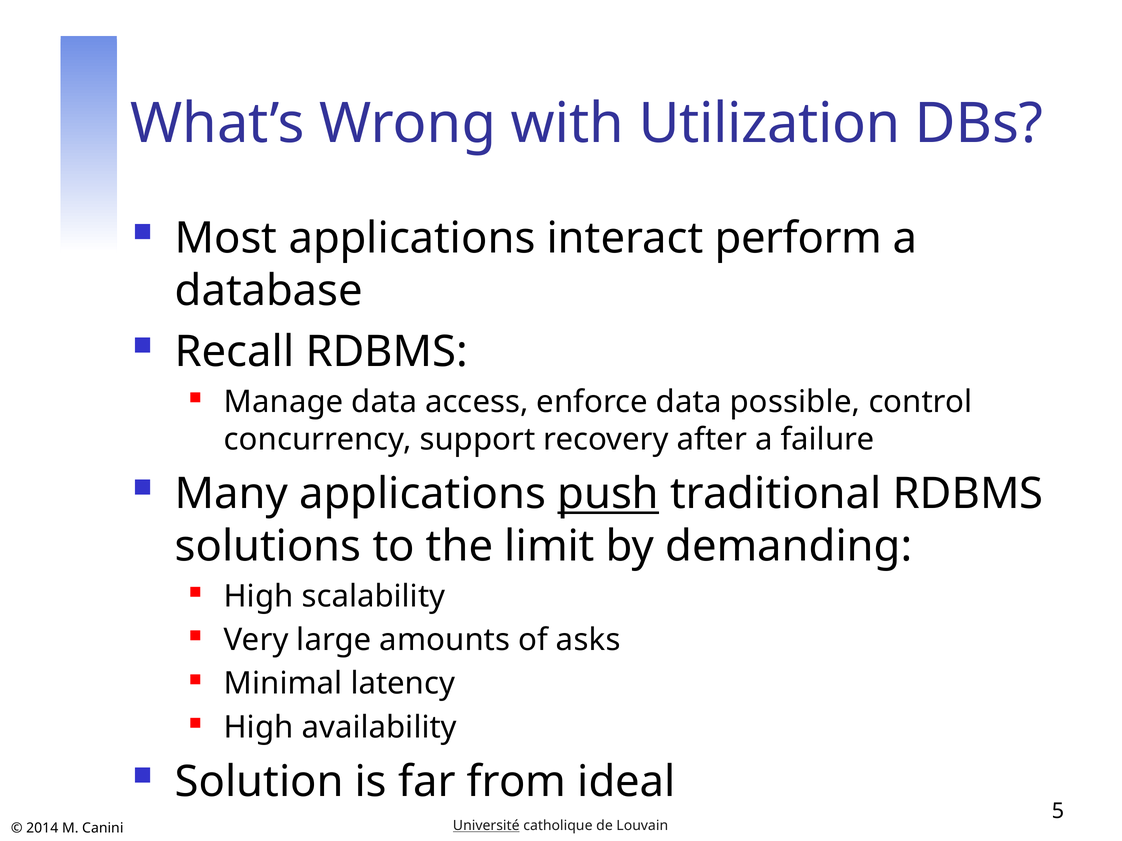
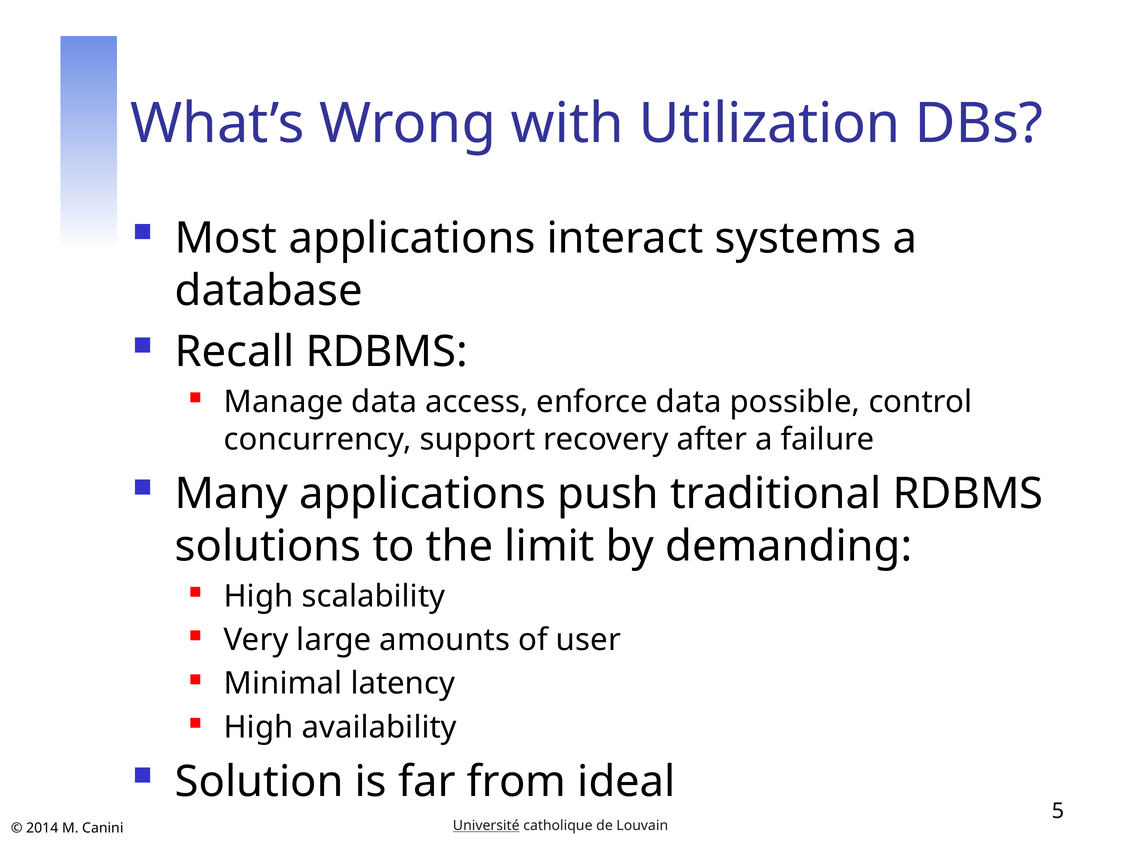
perform: perform -> systems (798, 238)
push underline: present -> none (608, 494)
asks: asks -> user (588, 640)
